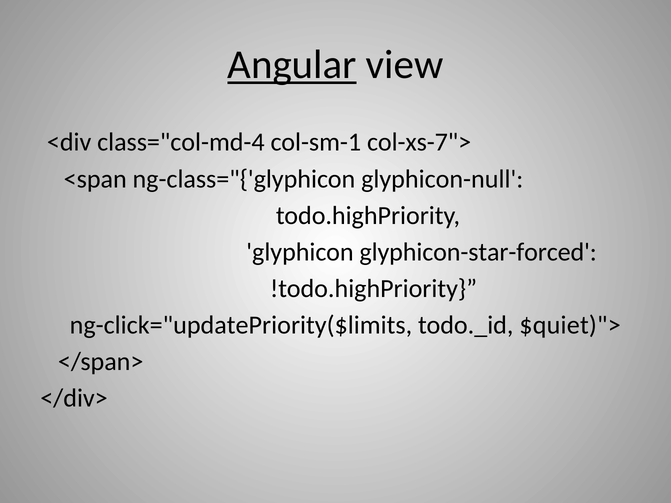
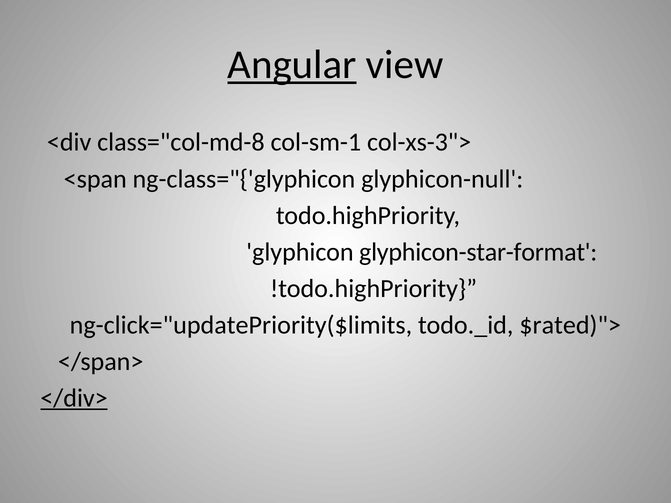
class="col-md-4: class="col-md-4 -> class="col-md-8 (181, 142)
col-xs-7">: col-xs-7"> -> col-xs-3"> (419, 142)
glyphicon-star-forced: glyphicon-star-forced -> glyphicon-star-format (478, 252)
$quiet)">: $quiet)"> -> $rated)"> (570, 325)
</div> underline: none -> present (74, 398)
